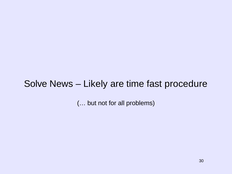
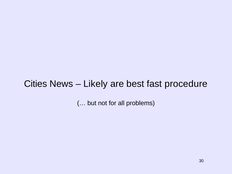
Solve: Solve -> Cities (36, 84)
time: time -> best (135, 84)
